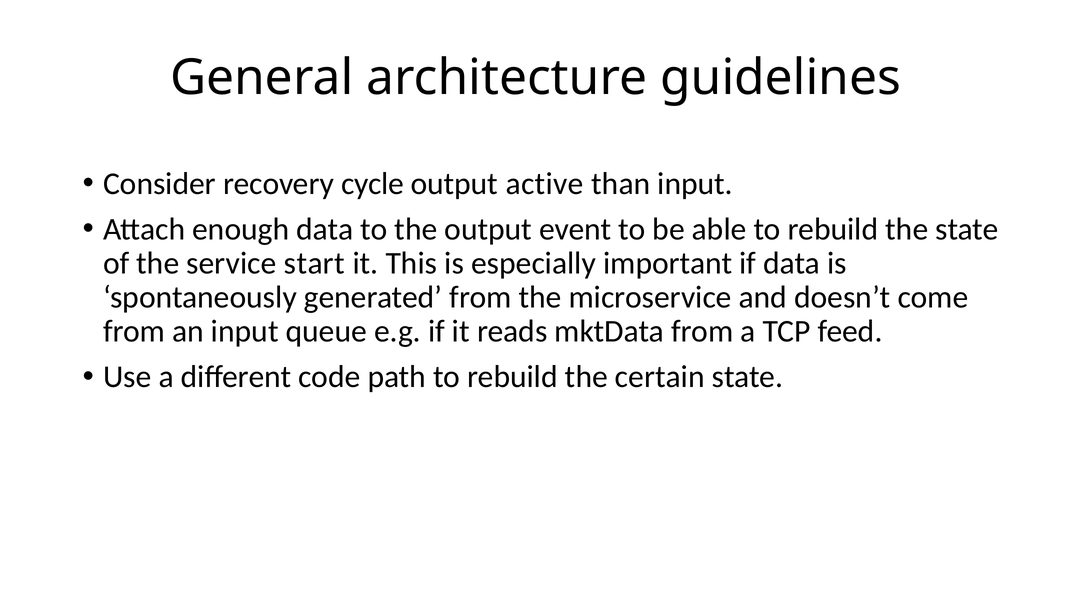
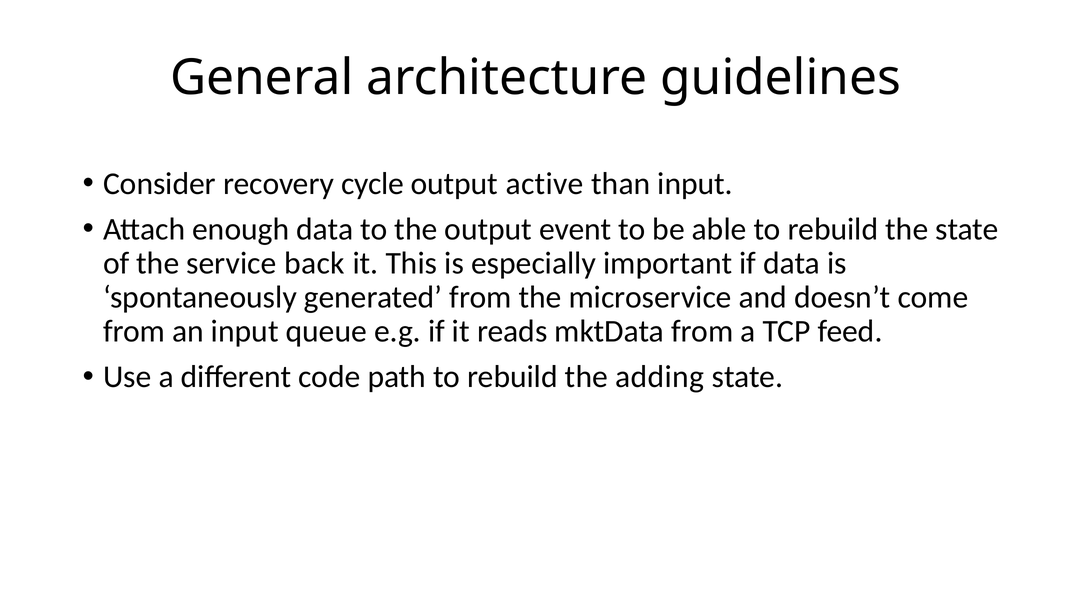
start: start -> back (314, 263)
certain: certain -> adding (660, 377)
